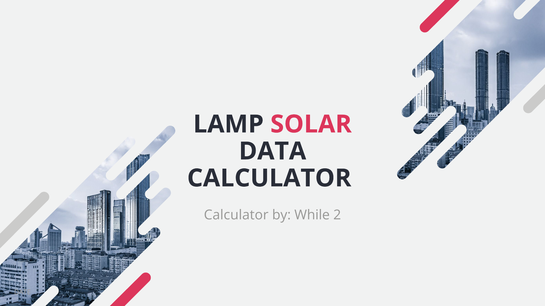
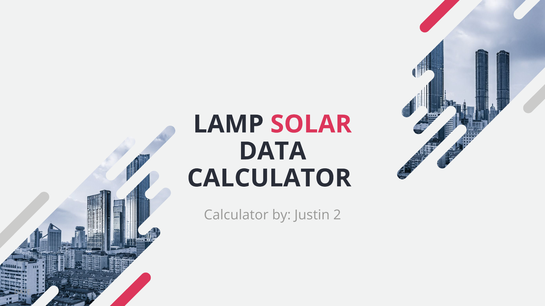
While: While -> Justin (312, 216)
